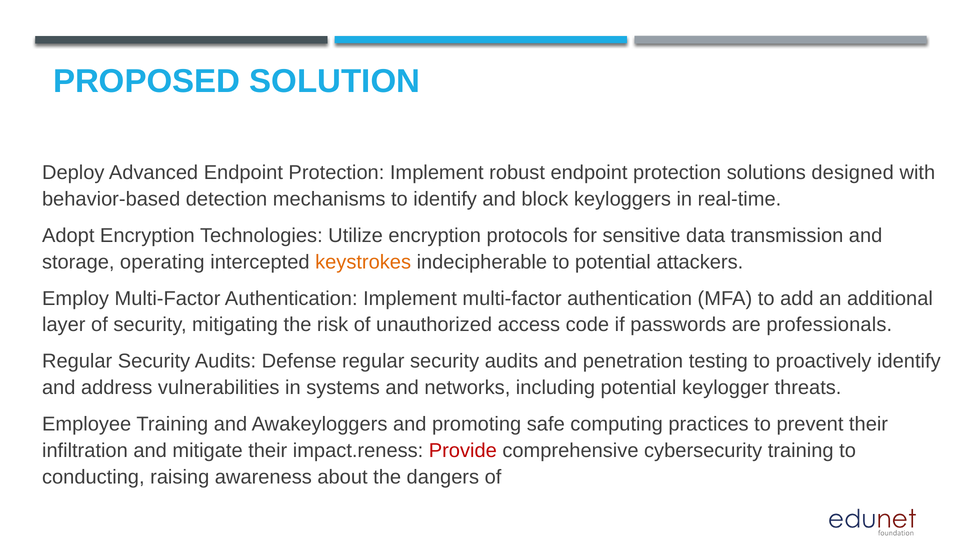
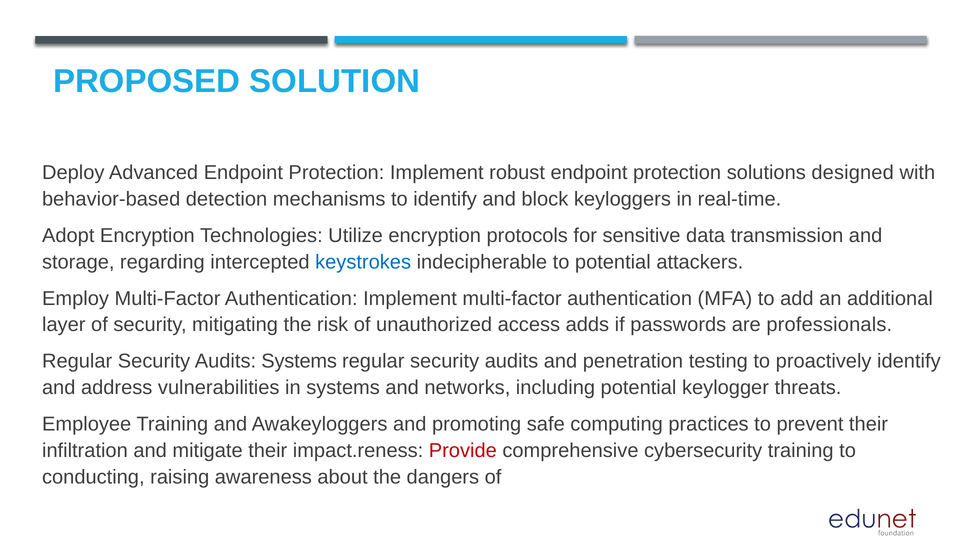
operating: operating -> regarding (162, 262)
keystrokes colour: orange -> blue (363, 262)
code: code -> adds (587, 325)
Audits Defense: Defense -> Systems (299, 361)
